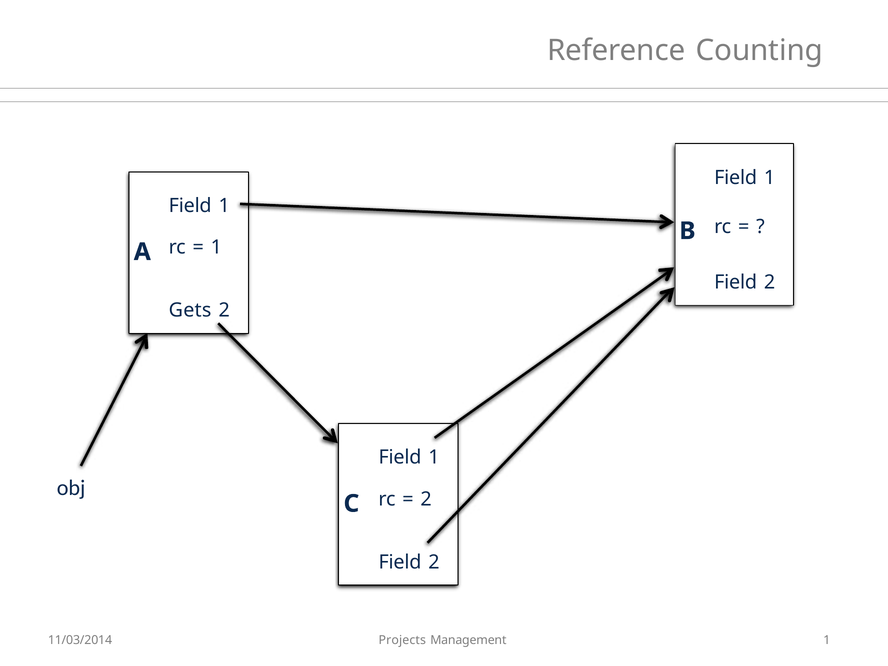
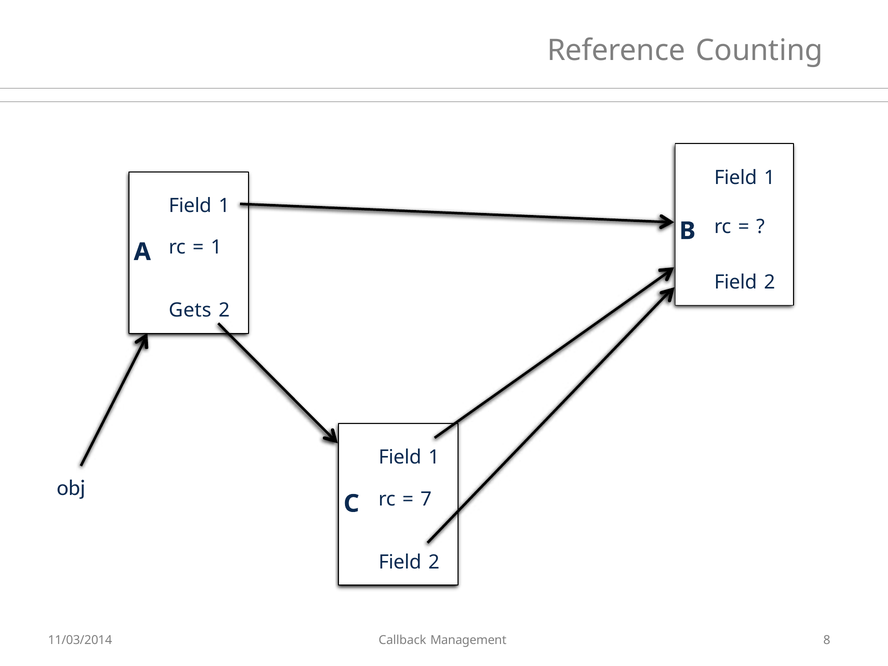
2: 2 -> 7 (426, 499)
Projects: Projects -> Callback (402, 640)
Management 1: 1 -> 8 (827, 640)
